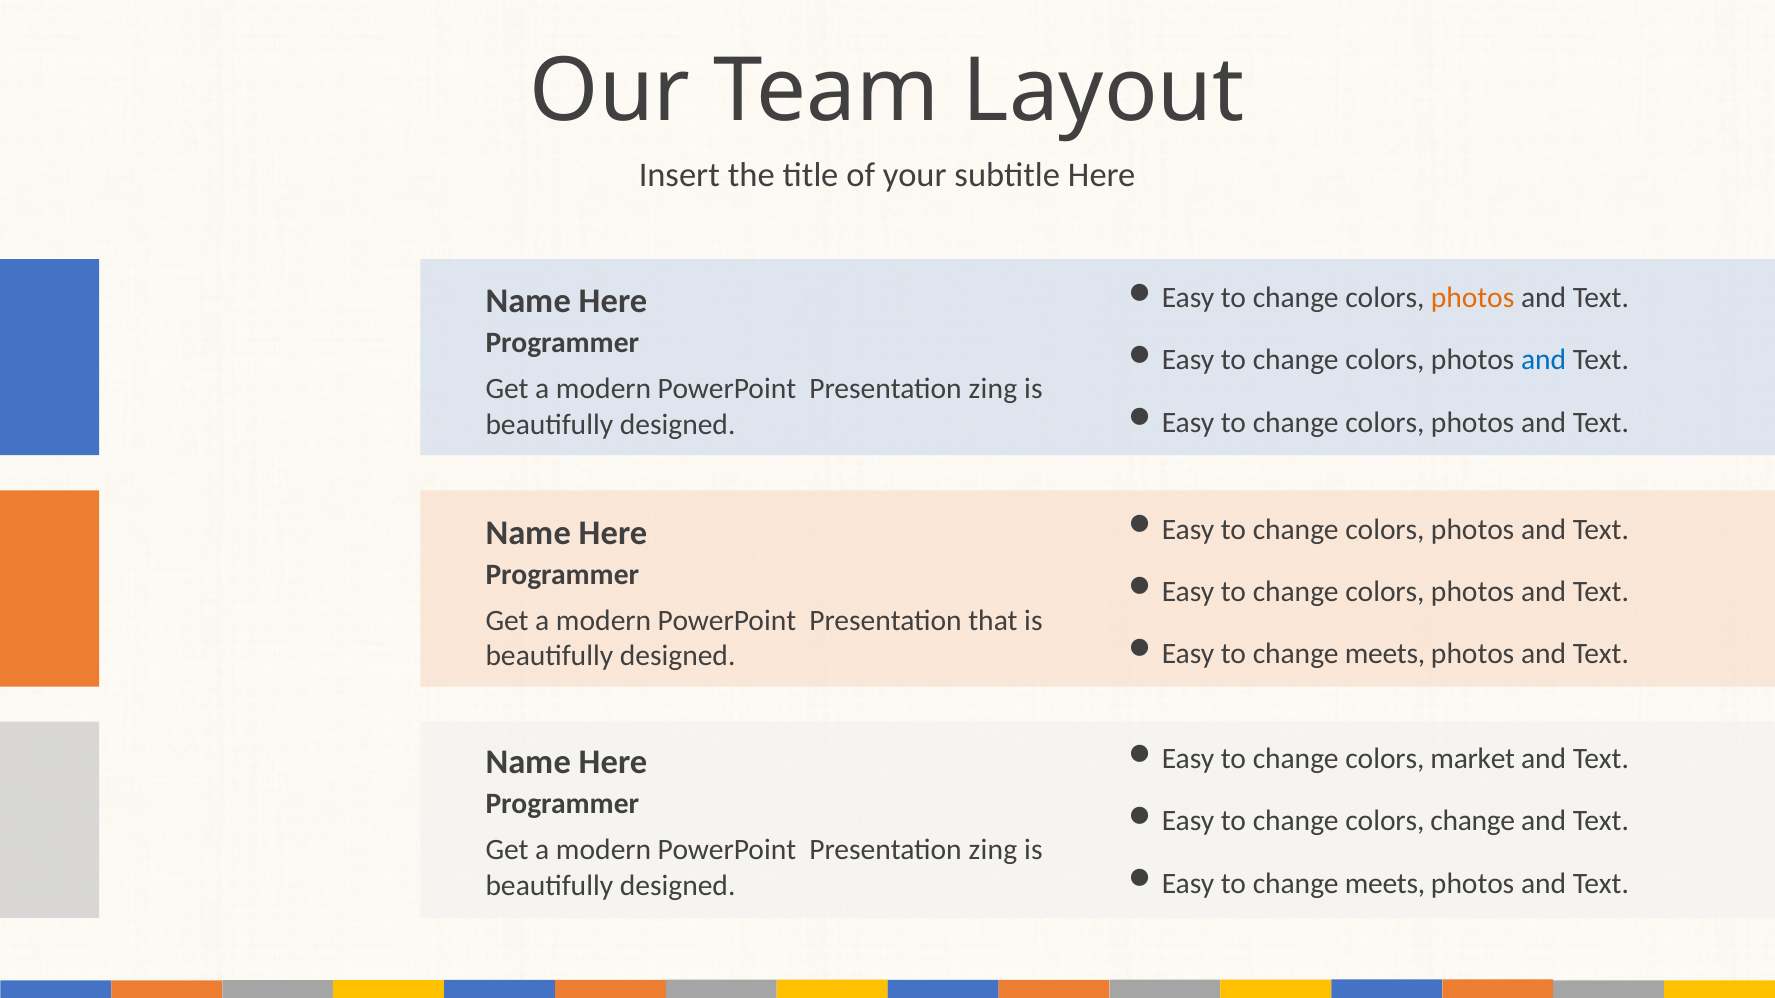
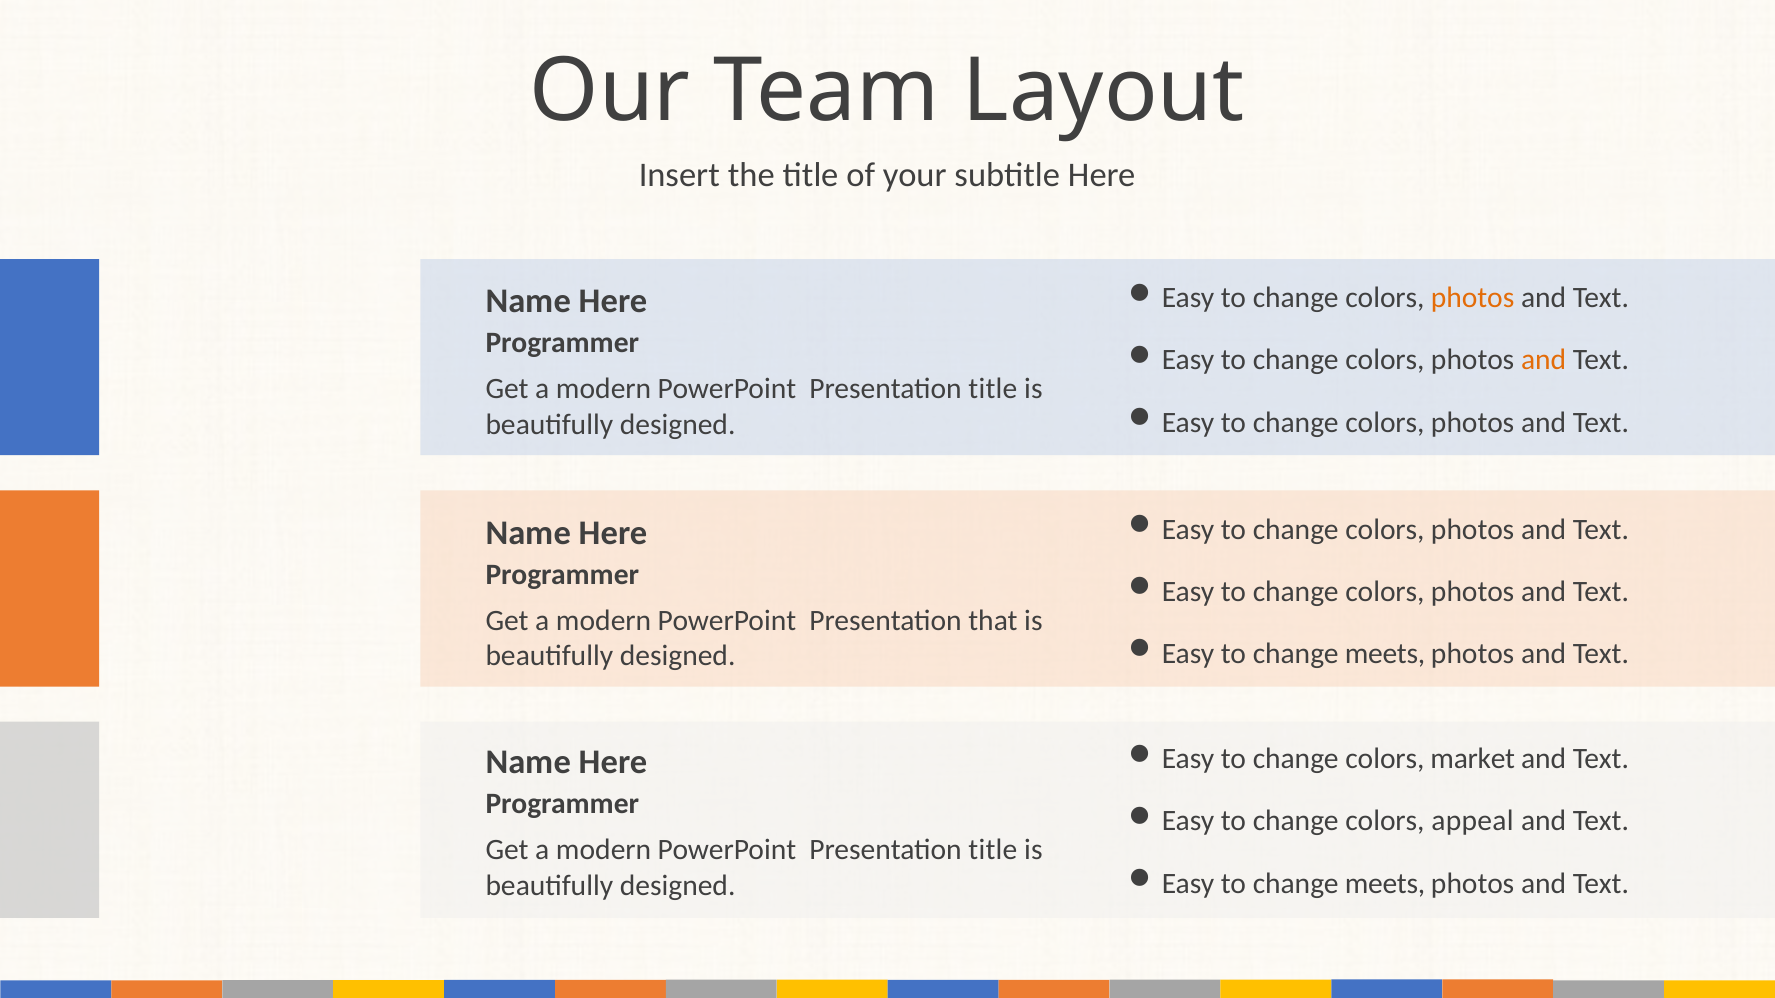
and colour: blue -> orange (1544, 360)
zing: zing -> title (993, 389)
colors change: change -> appeal (1472, 822)
zing: zing -> title (993, 850)
